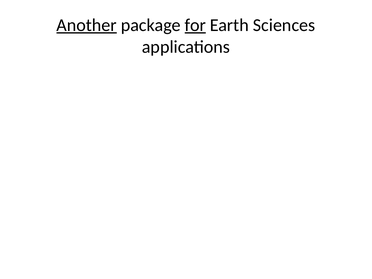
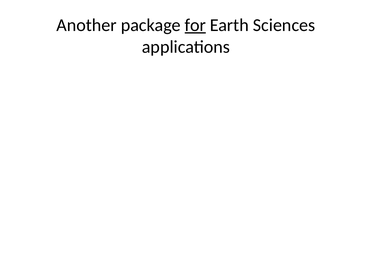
Another underline: present -> none (87, 25)
